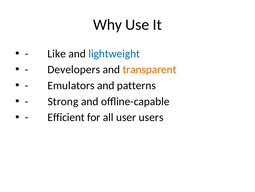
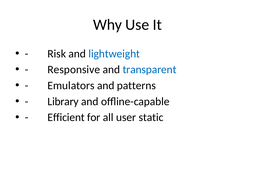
Like: Like -> Risk (57, 53)
Developers: Developers -> Responsive (74, 69)
transparent colour: orange -> blue (150, 69)
Strong: Strong -> Library (63, 101)
users: users -> static (151, 117)
